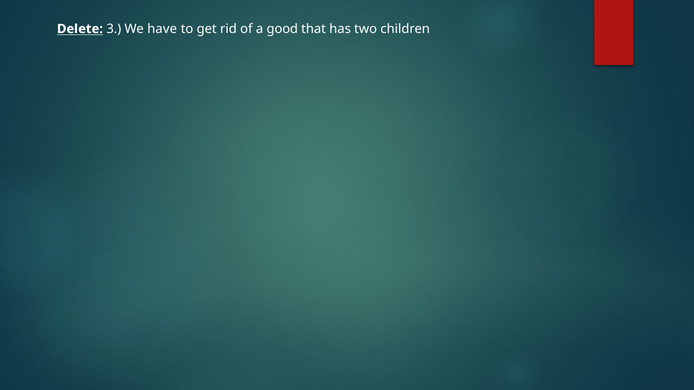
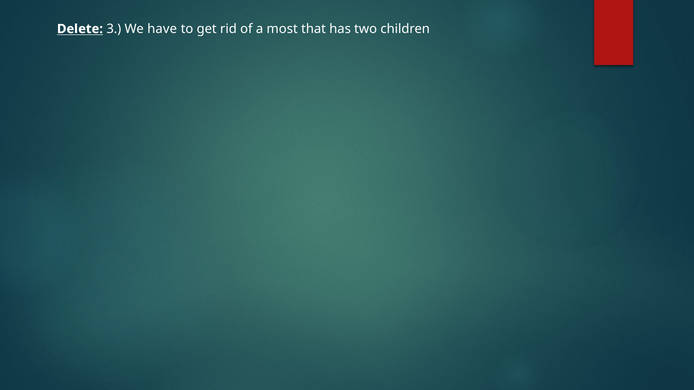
good: good -> most (282, 29)
